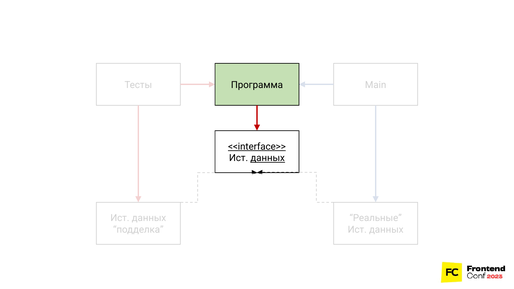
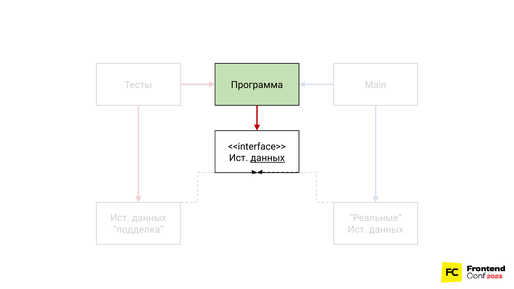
<<interface>> underline: present -> none (257, 147)
